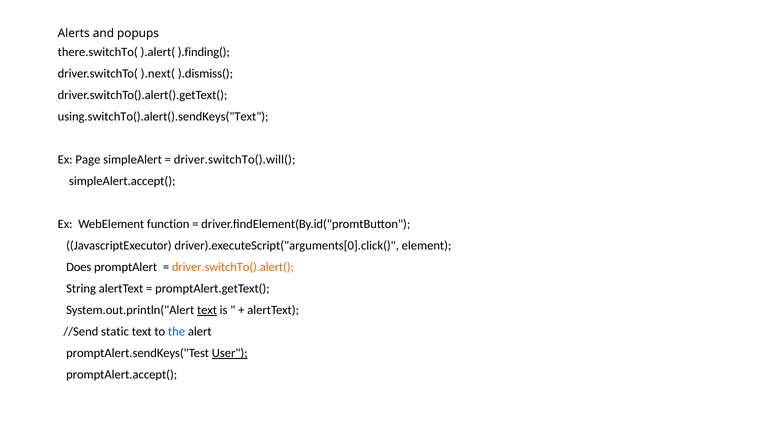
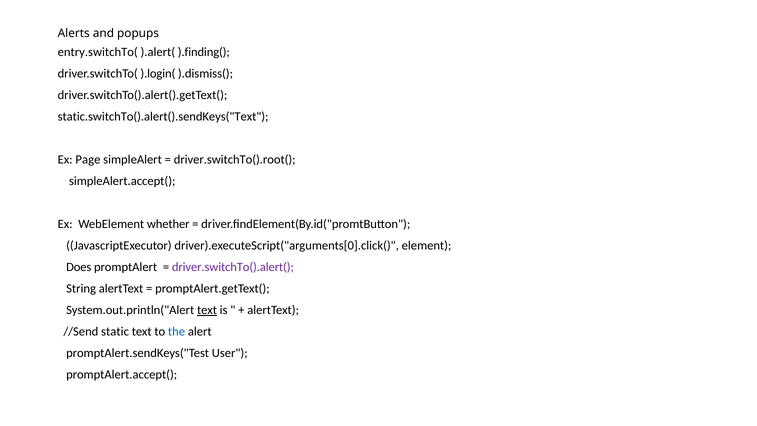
there.switchTo(: there.switchTo( -> entry.switchTo( (98, 52)
).next(: ).next( -> ).login( (158, 73)
using.switchTo().alert().sendKeys("Text: using.switchTo().alert().sendKeys("Text -> static.switchTo().alert().sendKeys("Text (163, 116)
driver.switchTo().will(: driver.switchTo().will( -> driver.switchTo().root( (235, 159)
function: function -> whether (168, 224)
driver.switchTo().alert( colour: orange -> purple (233, 267)
User underline: present -> none (230, 353)
